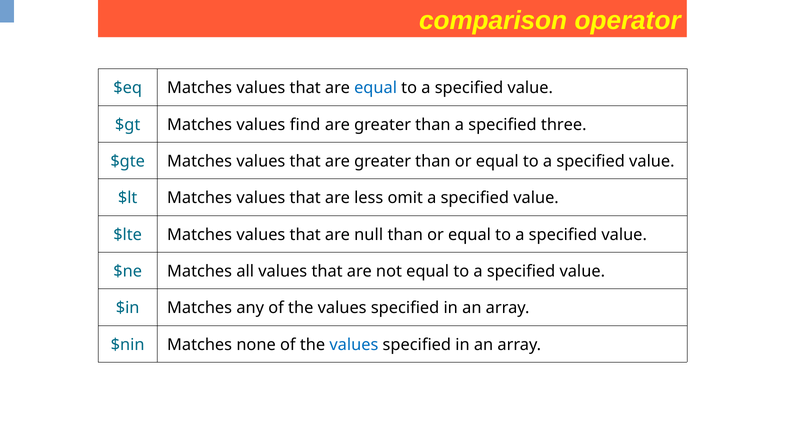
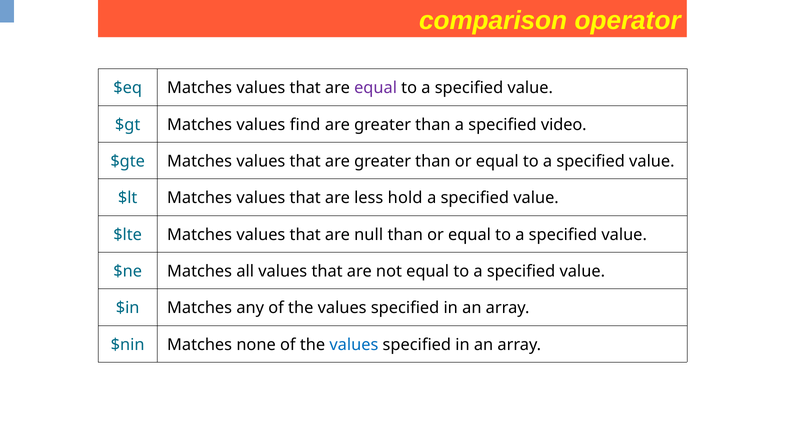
equal colour: blue -> purple (376, 88)
three: three -> video (564, 125)
omit: omit -> hold (405, 198)
